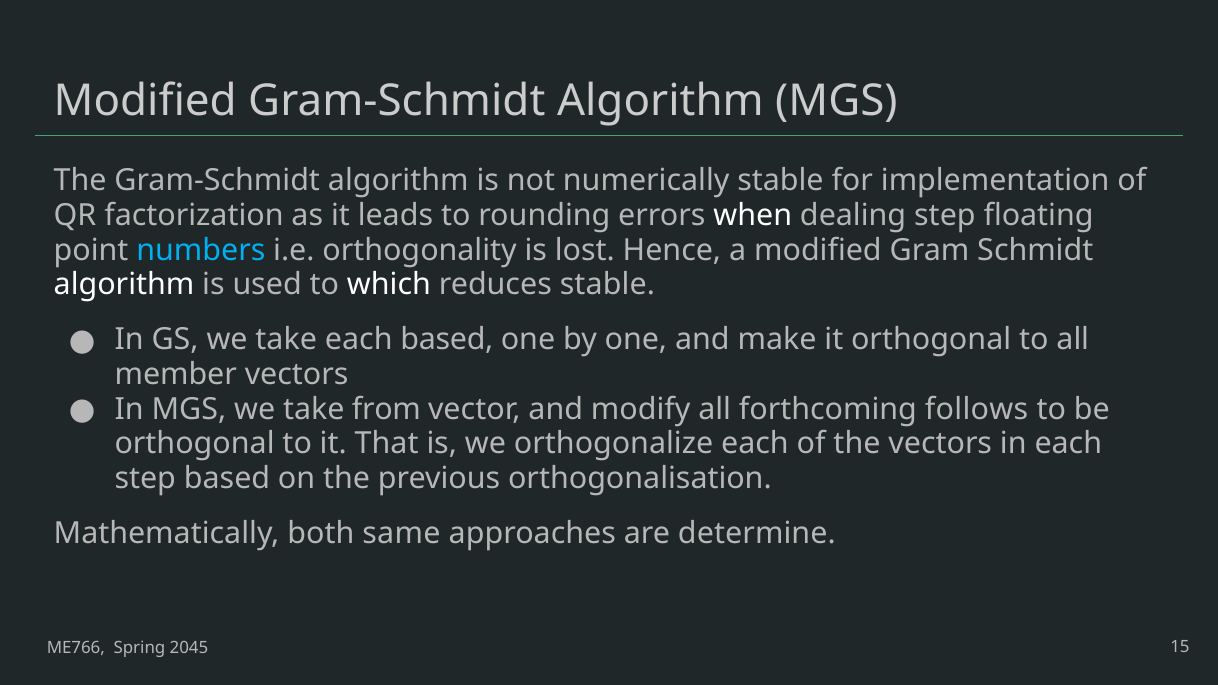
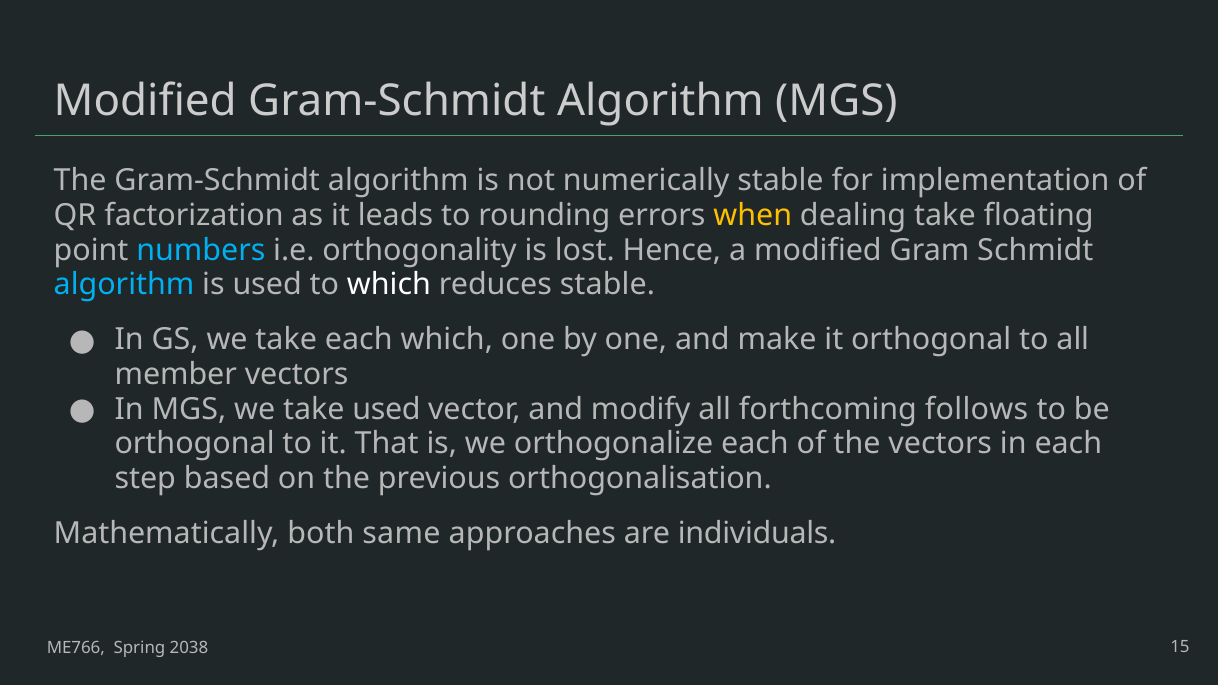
when colour: white -> yellow (753, 215)
dealing step: step -> take (945, 215)
algorithm colour: white -> light blue (124, 285)
each based: based -> which (447, 340)
take from: from -> used (386, 409)
determine: determine -> individuals (757, 534)
2045: 2045 -> 2038 (189, 648)
